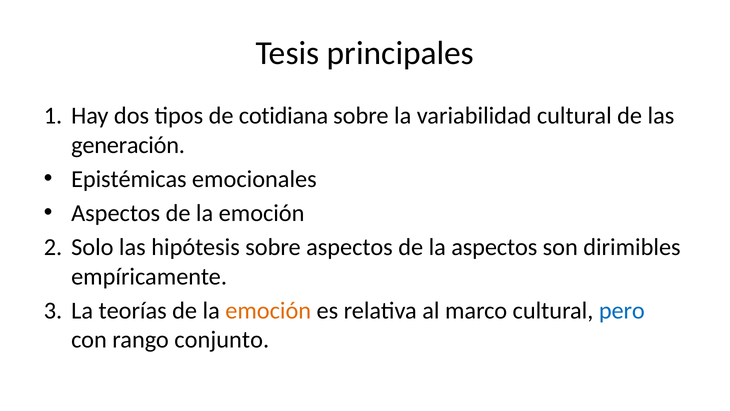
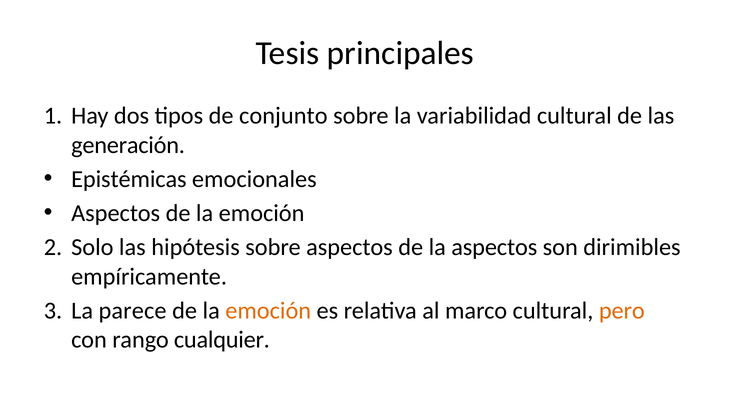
cotidiana: cotidiana -> conjunto (283, 116)
teorías: teorías -> parece (133, 310)
pero colour: blue -> orange (622, 310)
conjunto: conjunto -> cualquier (222, 340)
